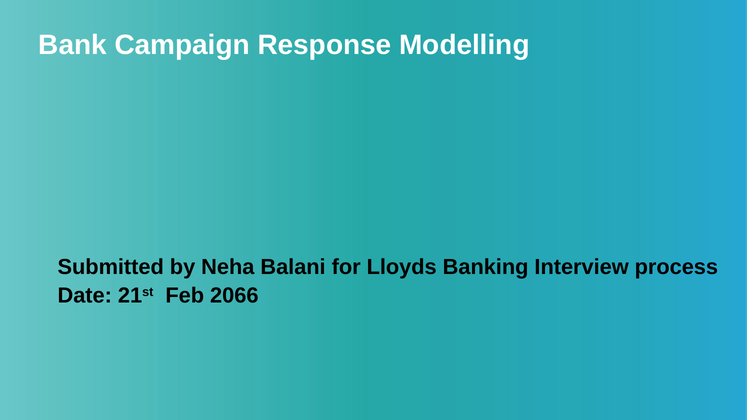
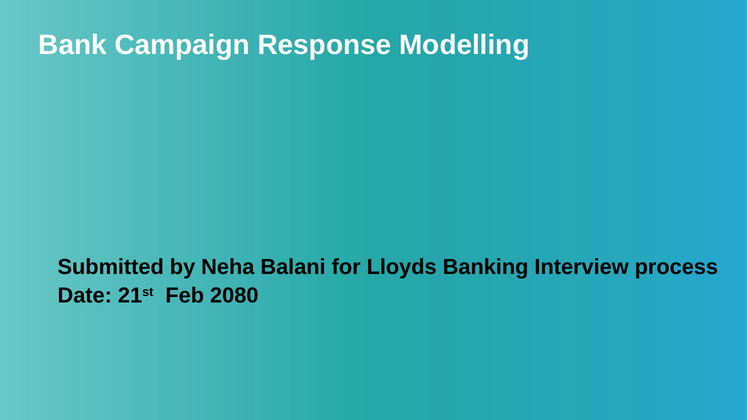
2066: 2066 -> 2080 (234, 296)
